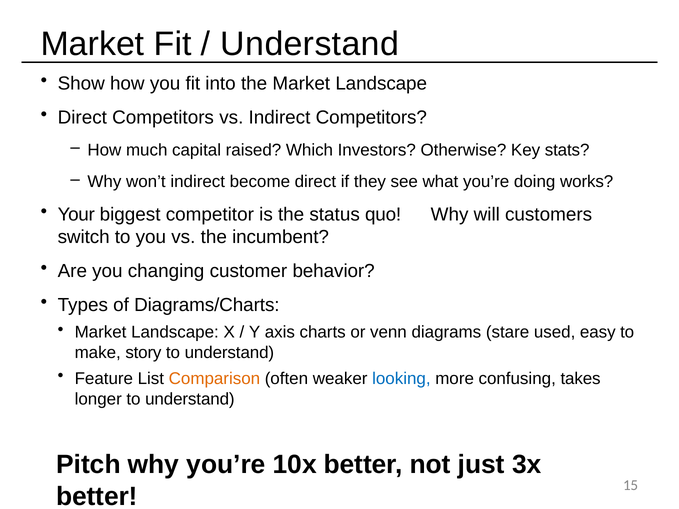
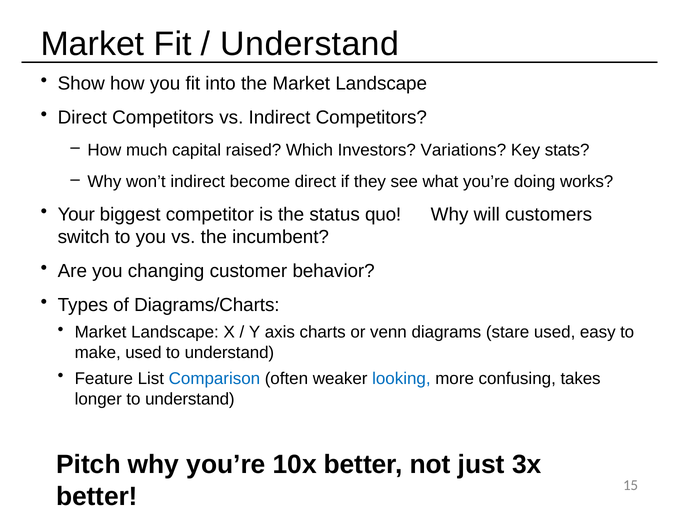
Otherwise: Otherwise -> Variations (463, 150)
make story: story -> used (143, 353)
Comparison colour: orange -> blue (214, 379)
